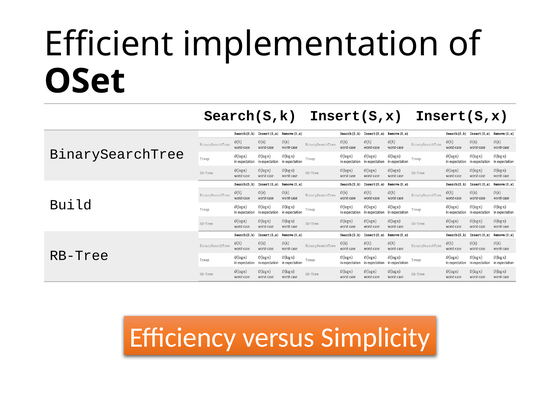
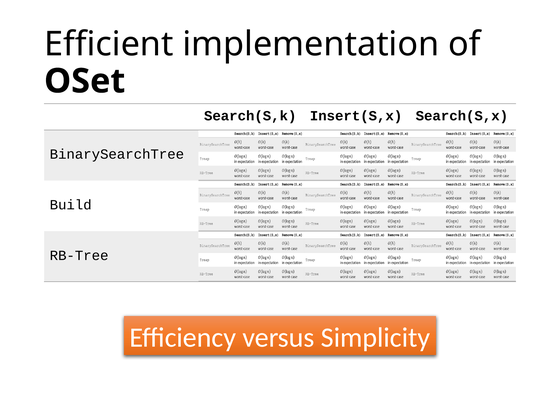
Insert(S,x Insert(S,x: Insert(S,x -> Search(S,x (462, 116)
